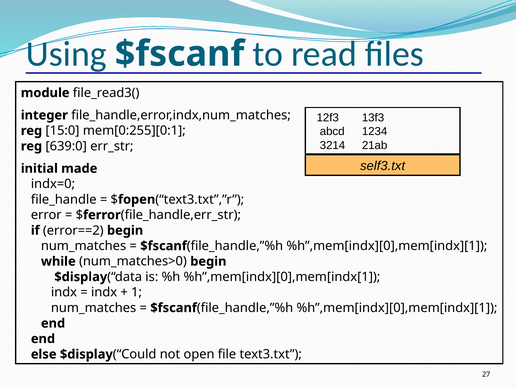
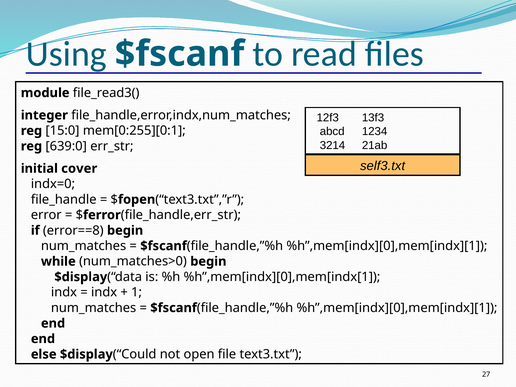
made: made -> cover (79, 169)
error==2: error==2 -> error==8 (73, 230)
